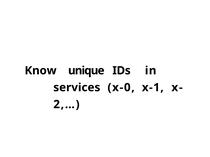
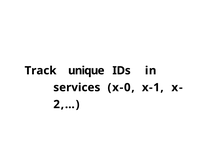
Know: Know -> Track (41, 71)
